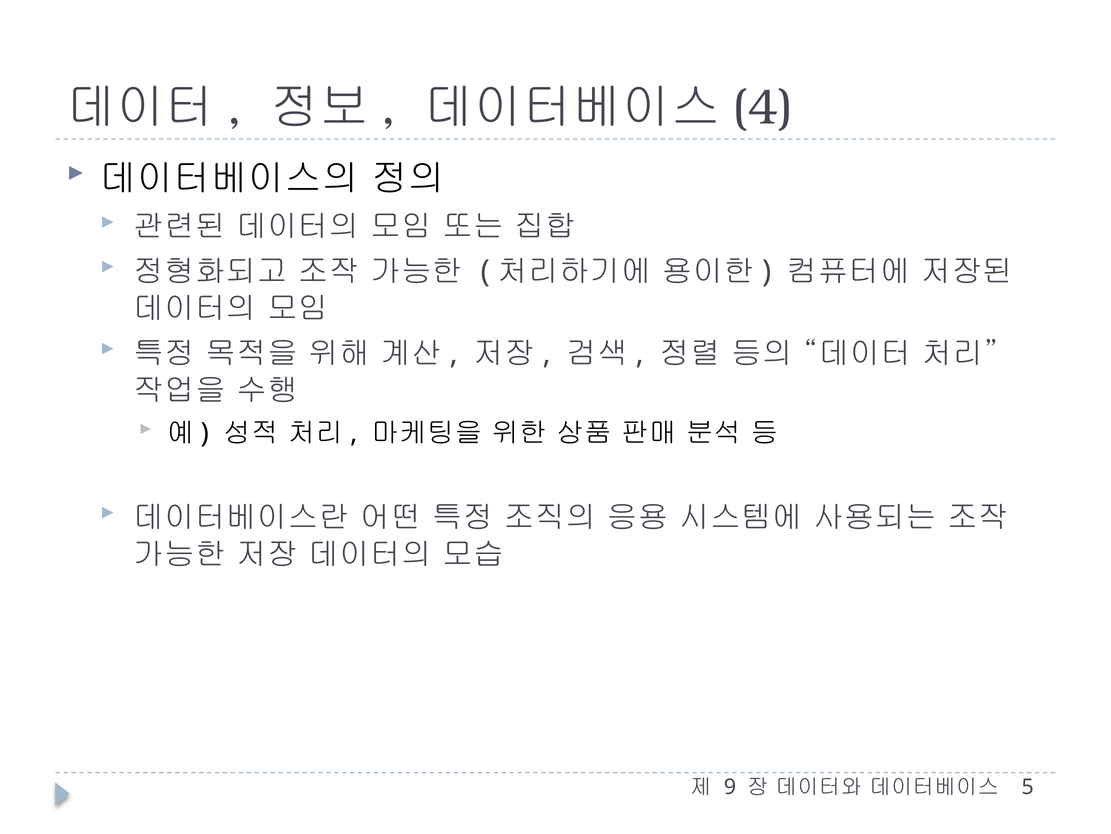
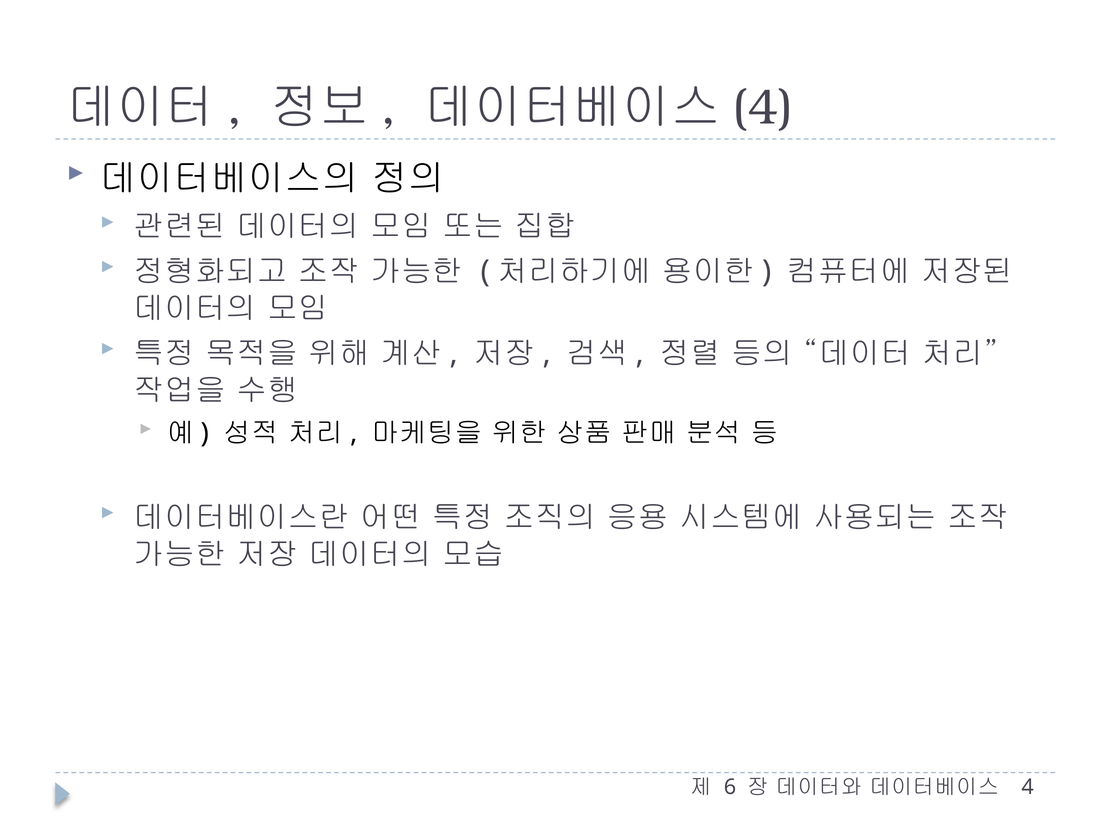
9: 9 -> 6 (730, 787)
5: 5 -> 4 (1028, 787)
